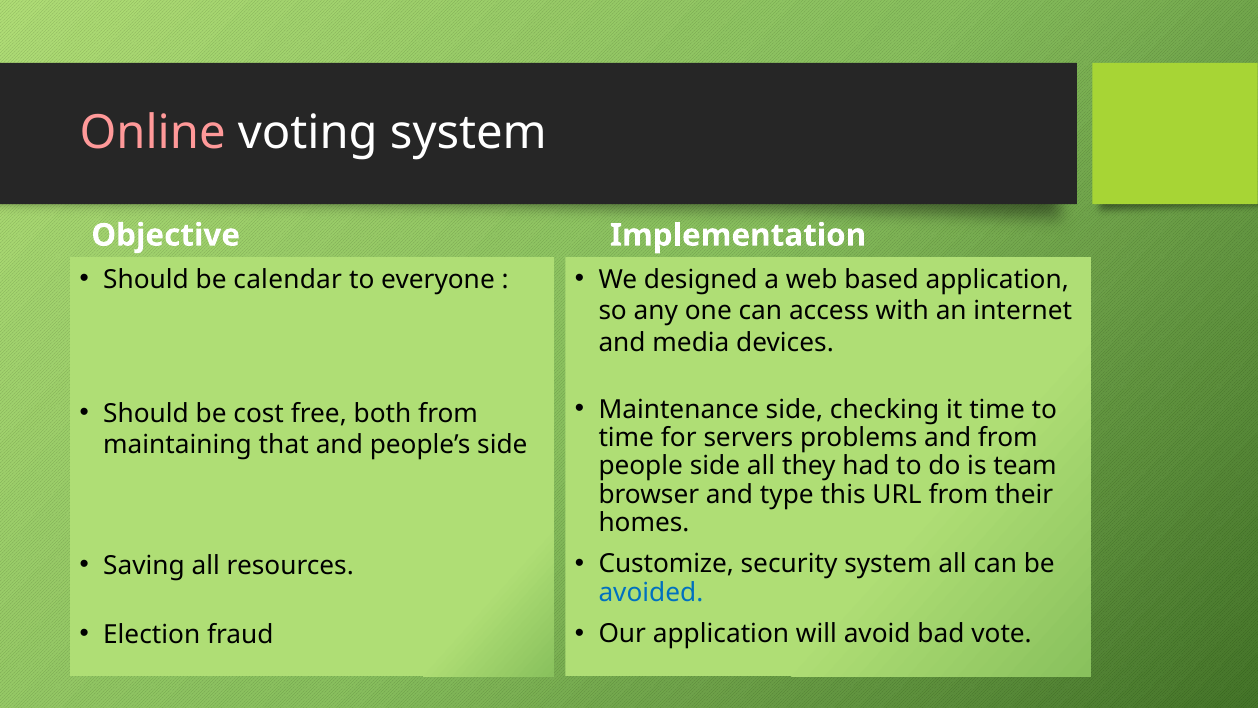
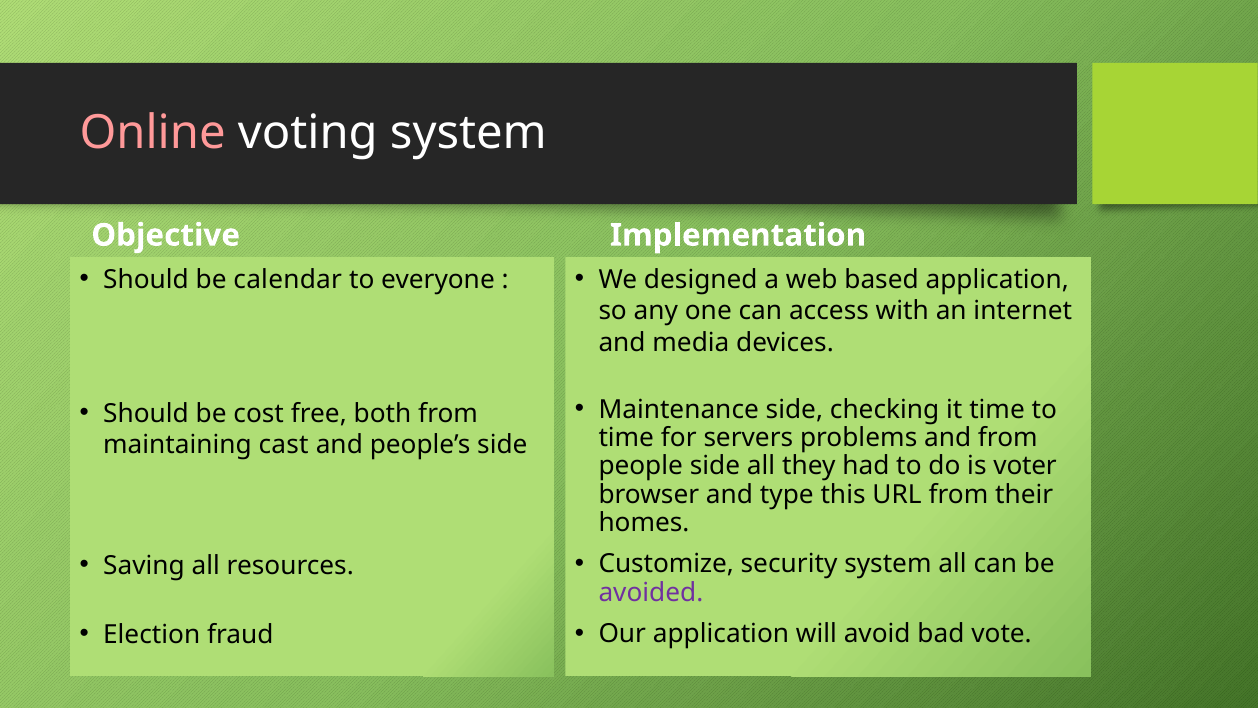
that: that -> cast (284, 445)
team: team -> voter (1025, 466)
avoided colour: blue -> purple (651, 592)
